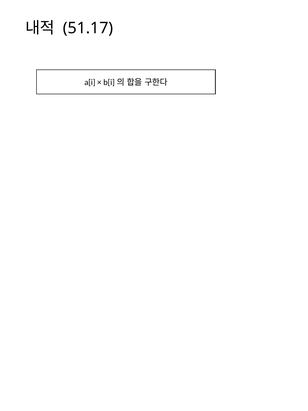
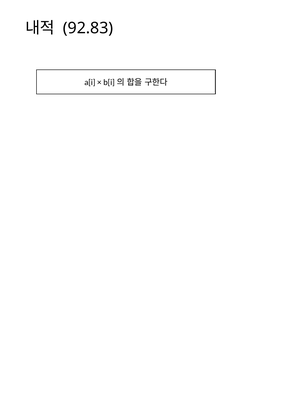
51.17: 51.17 -> 92.83 (88, 28)
